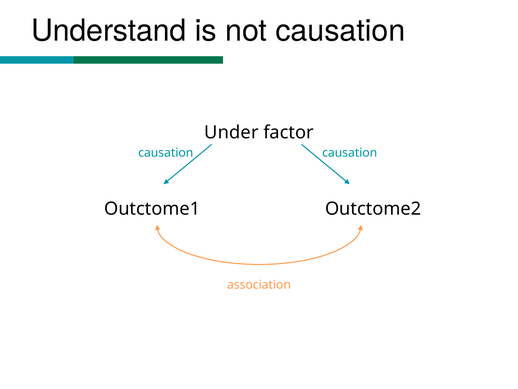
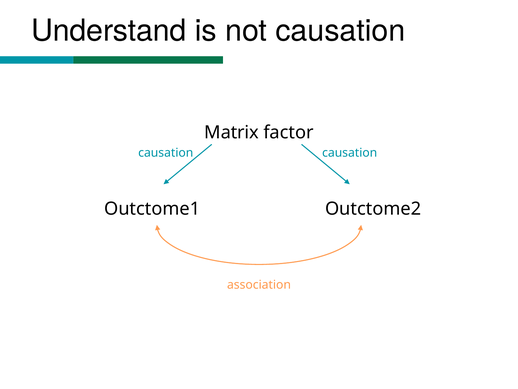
Under: Under -> Matrix (232, 132)
